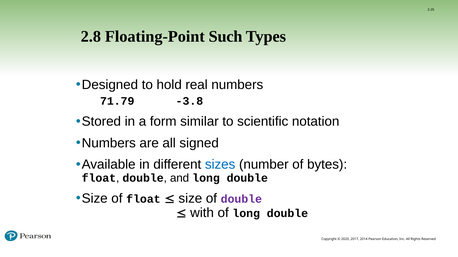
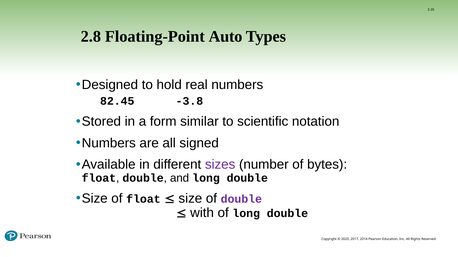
Such: Such -> Auto (226, 37)
71.79: 71.79 -> 82.45 (117, 101)
sizes colour: blue -> purple (220, 165)
